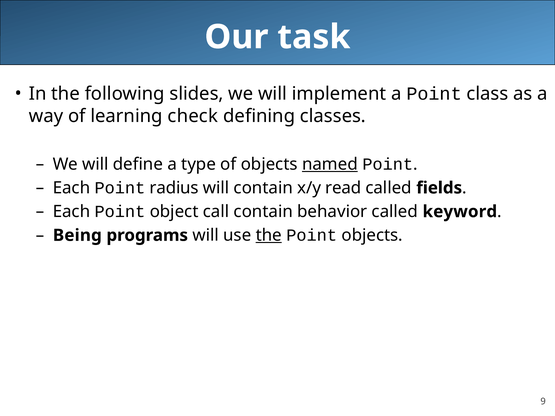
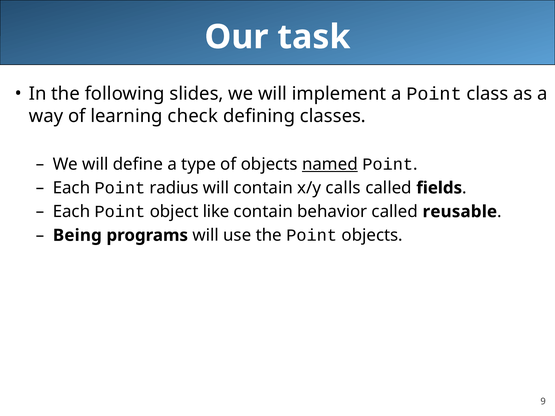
read: read -> calls (343, 188)
call: call -> like (216, 212)
keyword: keyword -> reusable (460, 212)
the underline: present -> none (269, 235)
